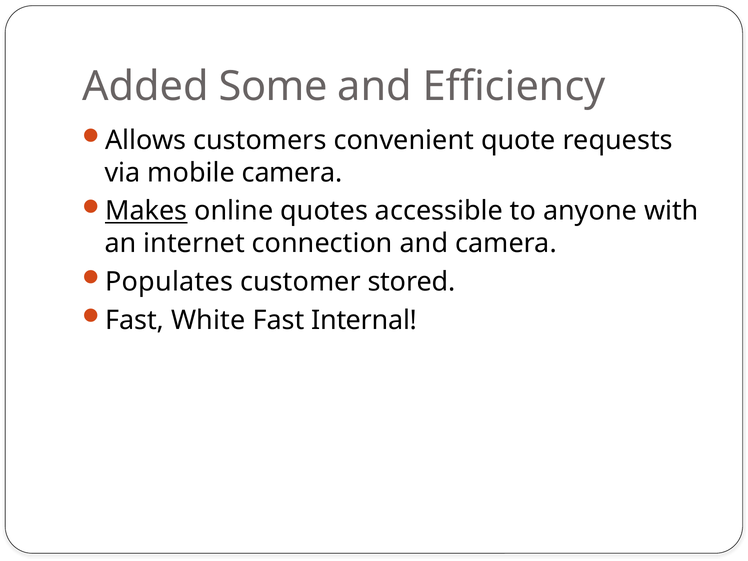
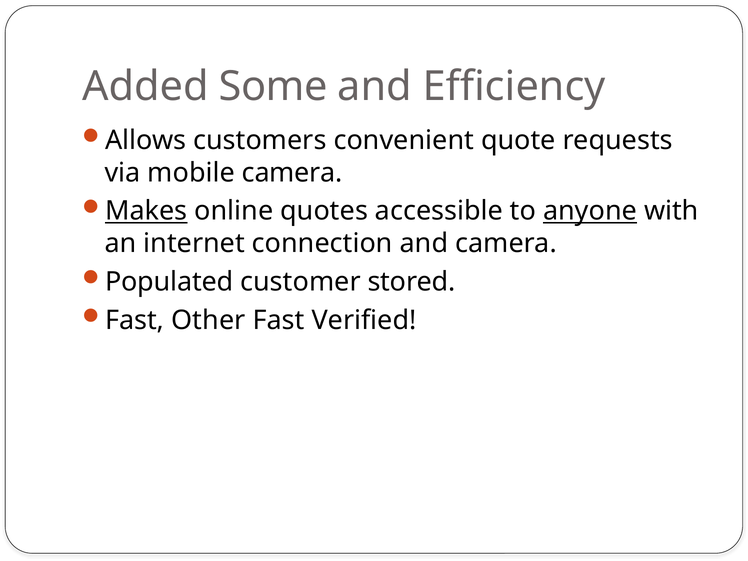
anyone underline: none -> present (590, 211)
Populates: Populates -> Populated (169, 282)
White: White -> Other (208, 320)
Internal: Internal -> Verified (364, 320)
